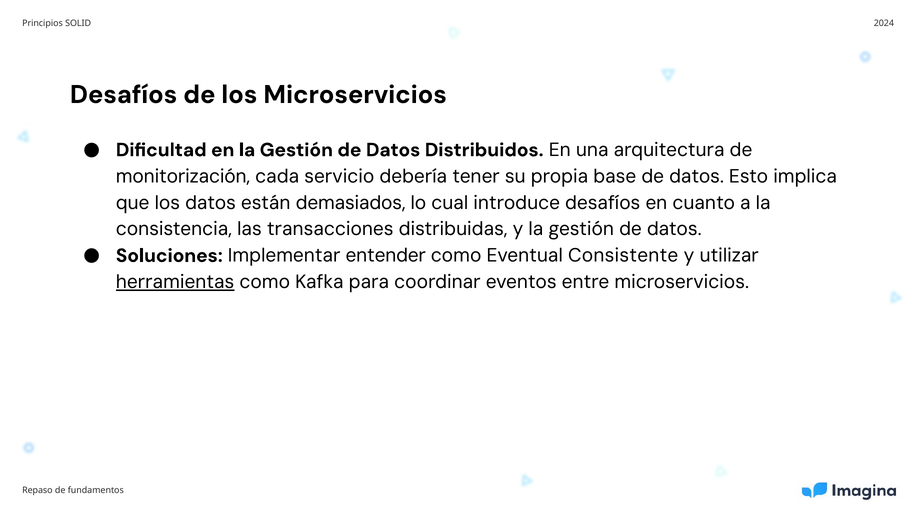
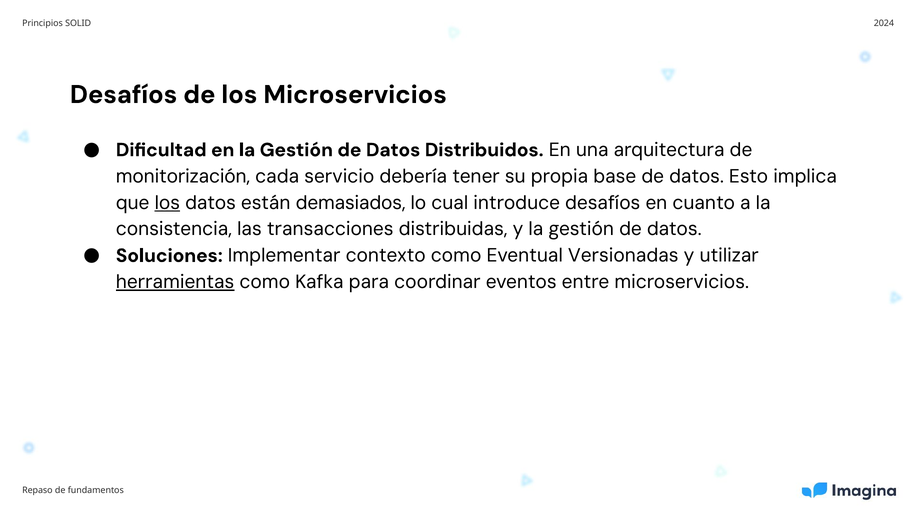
los underline: none -> present (167, 203)
entender: entender -> contexto (386, 255)
Consistente: Consistente -> Versionadas (623, 255)
